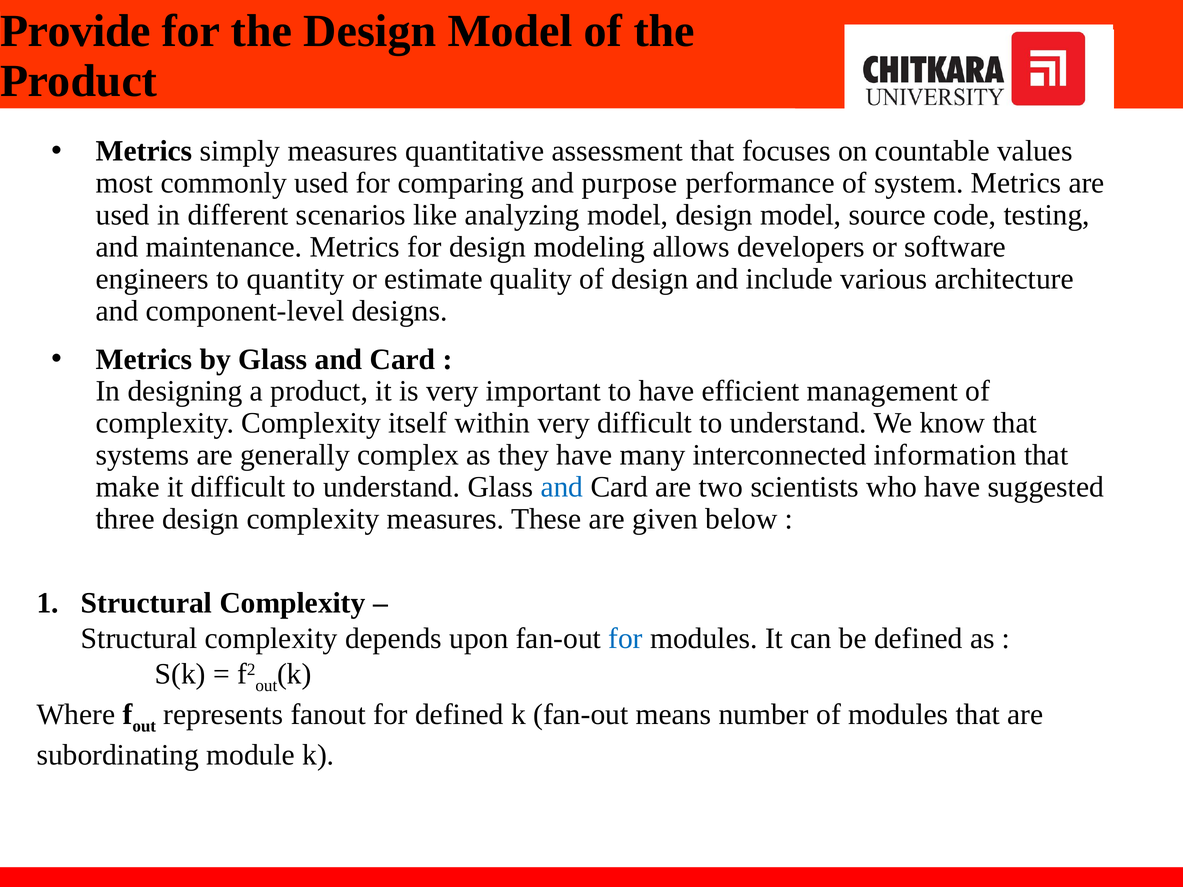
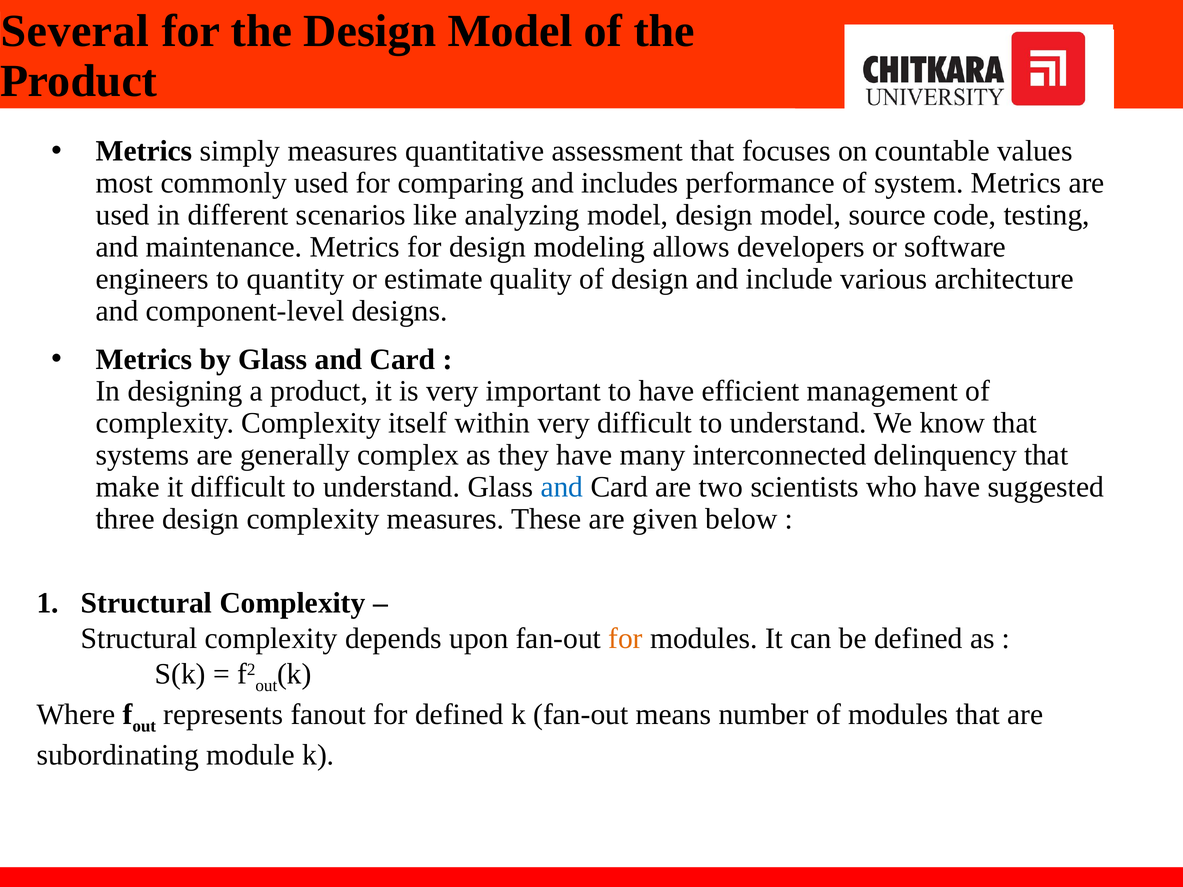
Provide: Provide -> Several (75, 31)
purpose: purpose -> includes (630, 183)
information: information -> delinquency (945, 455)
for colour: blue -> orange (626, 639)
